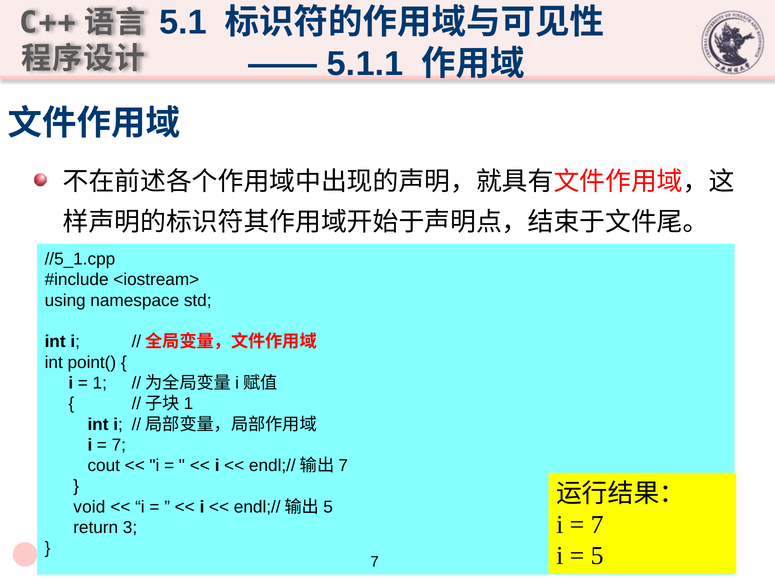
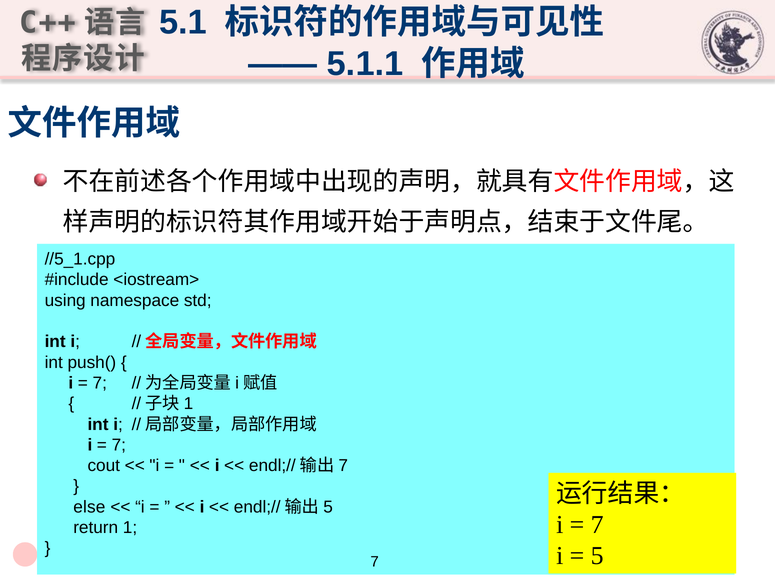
point(: point( -> push( (92, 363)
1: 1 -> 7 (100, 383)
void: void -> else (89, 507)
3: 3 -> 1 (130, 528)
